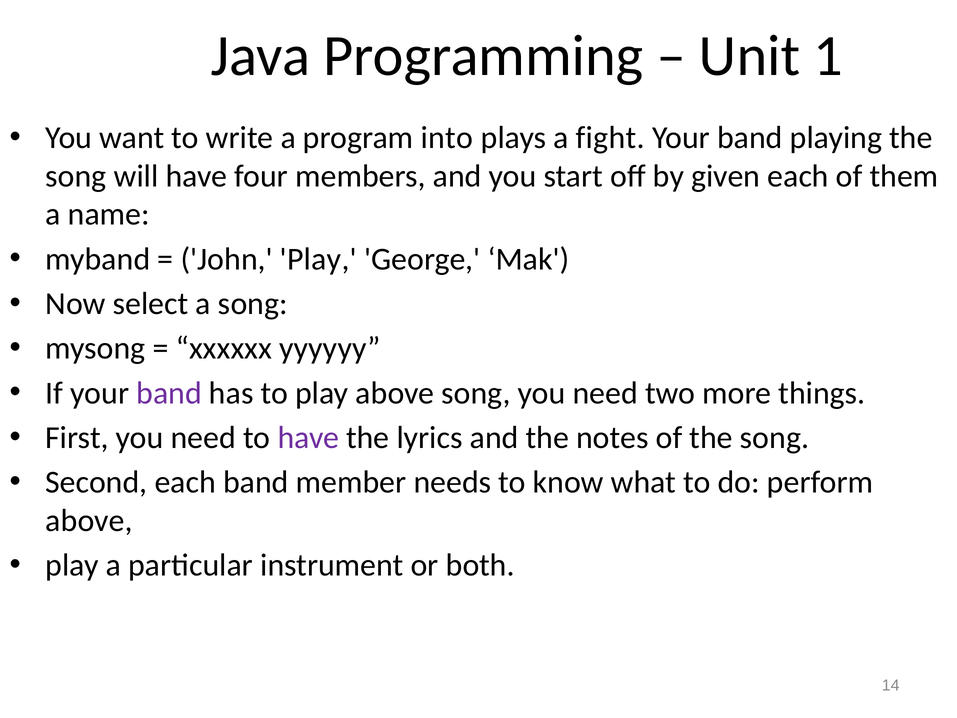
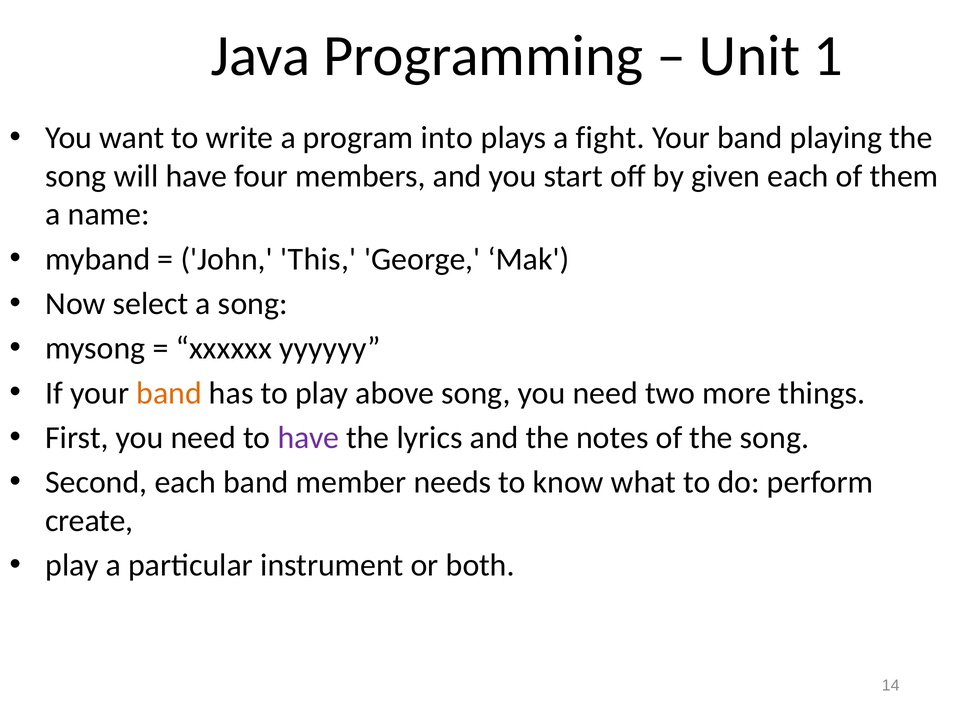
John Play: Play -> This (318, 259)
band colour: purple -> orange (169, 393)
above: above -> create (89, 521)
